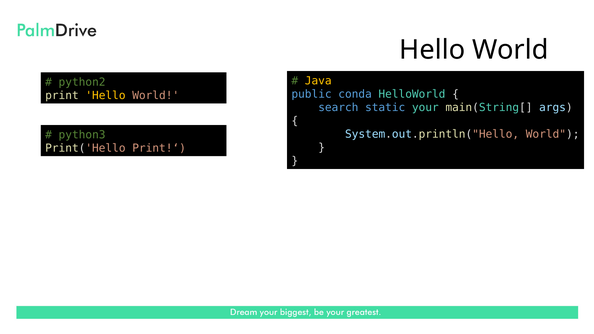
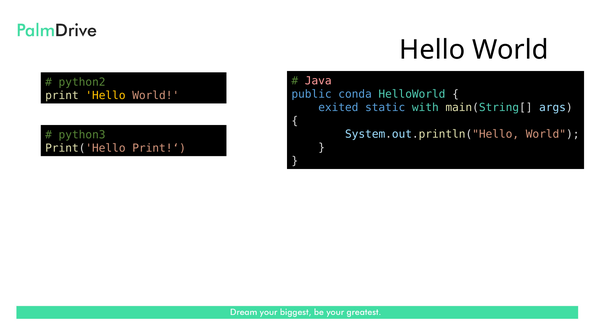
Java colour: yellow -> pink (318, 81)
search: search -> exited (338, 107)
your: your -> with (425, 107)
